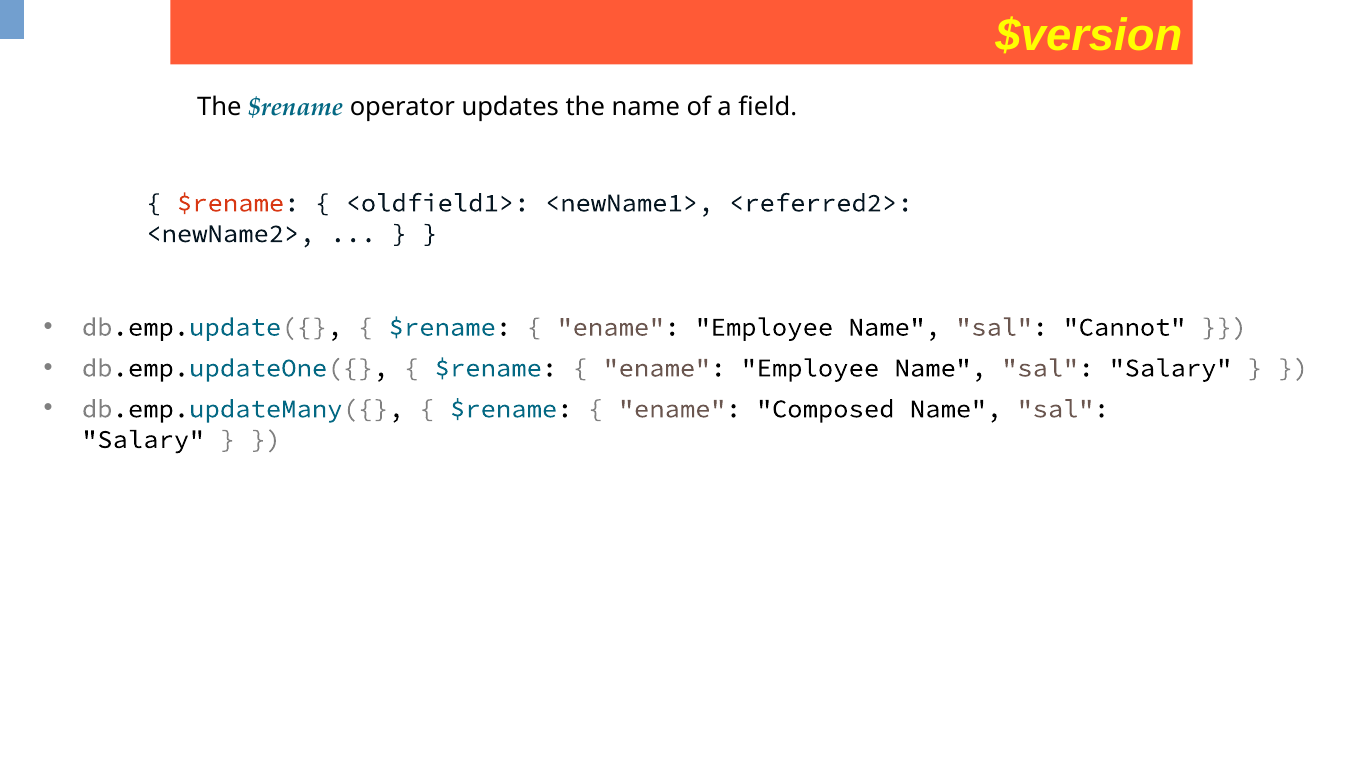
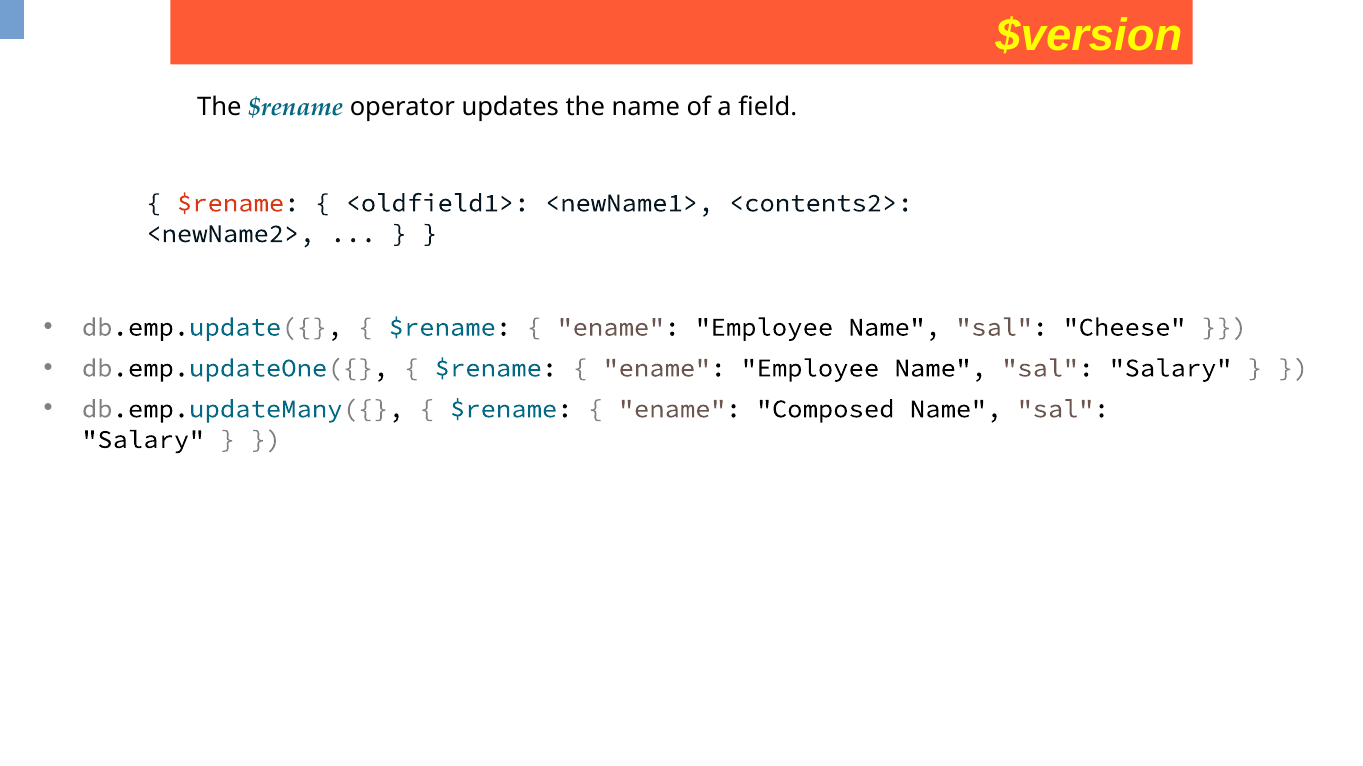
<referred2>: <referred2> -> <contents2> (821, 203)
Cannot: Cannot -> Cheese (1125, 327)
